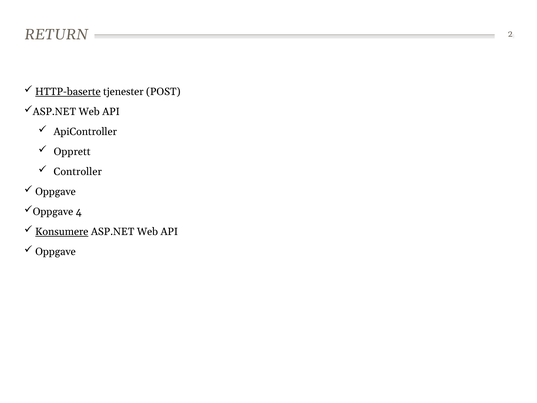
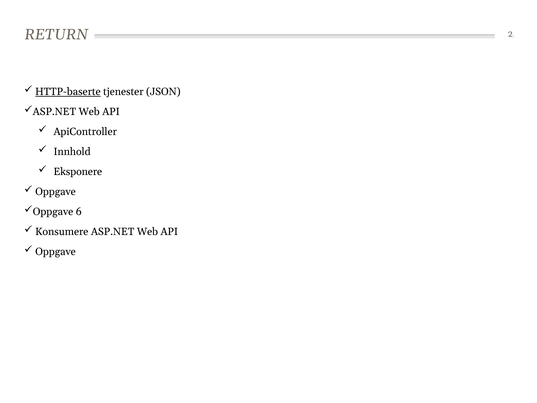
POST: POST -> JSON (163, 92)
Opprett: Opprett -> Innhold (72, 152)
Controller: Controller -> Eksponere (78, 172)
4: 4 -> 6 (79, 212)
Konsumere underline: present -> none (62, 232)
